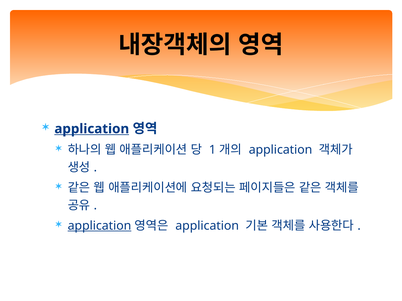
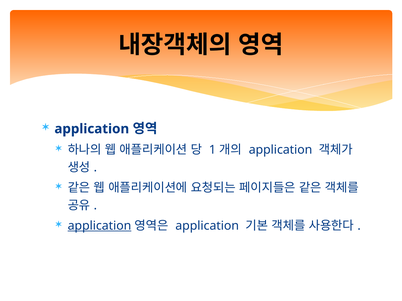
application underline: present -> none (92, 129)
